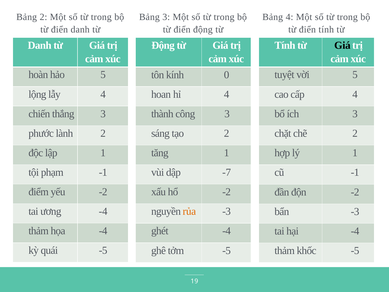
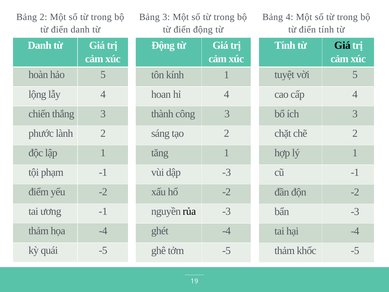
kính 0: 0 -> 1 (227, 75)
dập -7: -7 -> -3 (227, 172)
ương -4: -4 -> -1 (103, 211)
rủa colour: orange -> black (189, 211)
